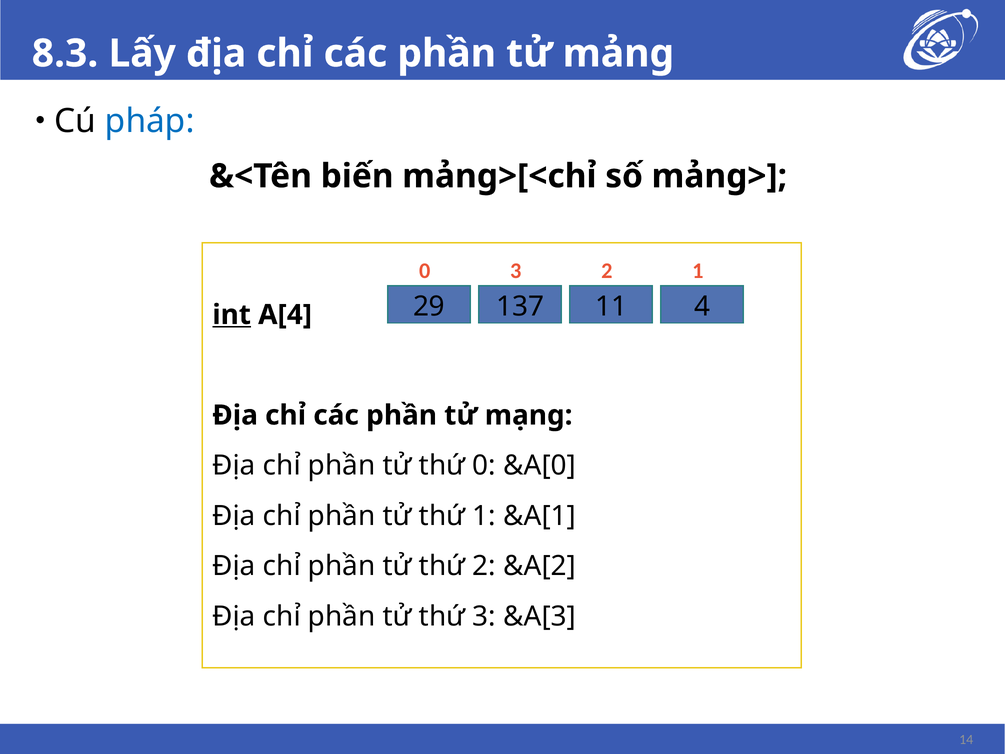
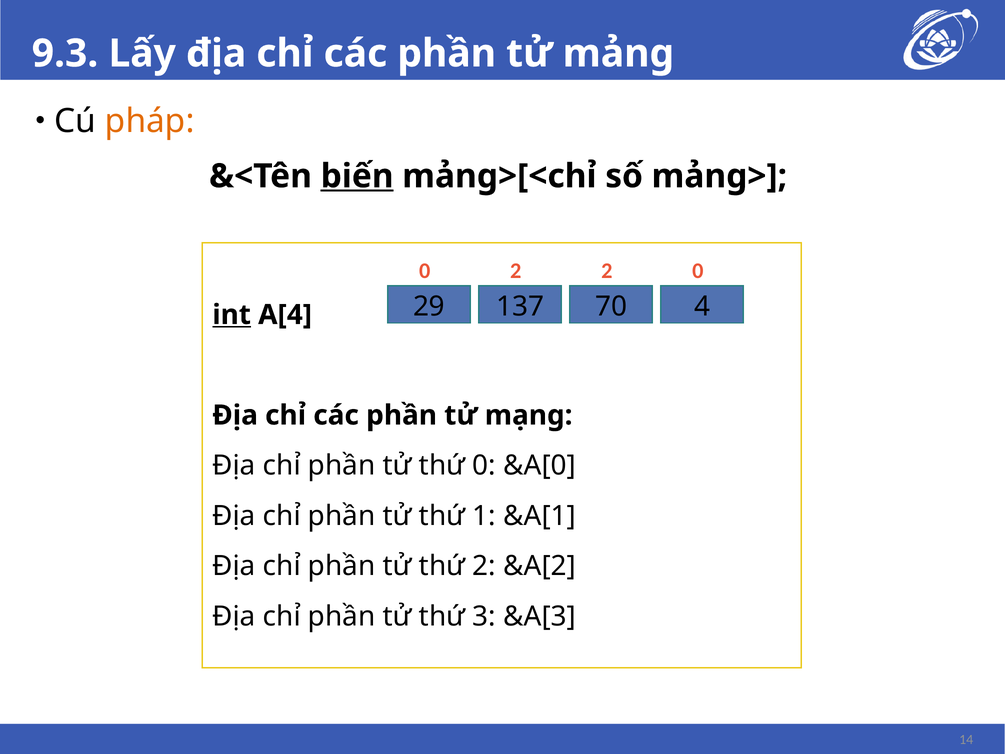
8.3: 8.3 -> 9.3 (65, 54)
pháp colour: blue -> orange (150, 121)
biến underline: none -> present (357, 176)
0 3: 3 -> 2 (516, 271)
2 1: 1 -> 0 (698, 271)
11: 11 -> 70 (611, 306)
